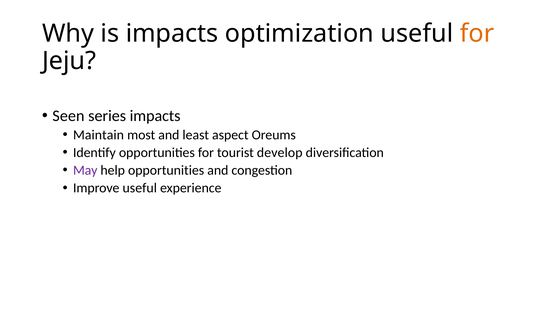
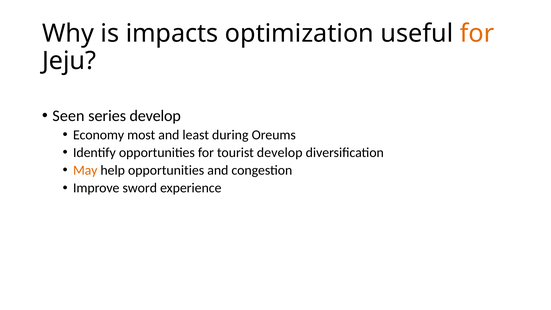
series impacts: impacts -> develop (155, 116)
Maintain: Maintain -> Economy (99, 135)
aspect: aspect -> during (230, 135)
May colour: purple -> orange (85, 170)
Improve useful: useful -> sword (140, 188)
